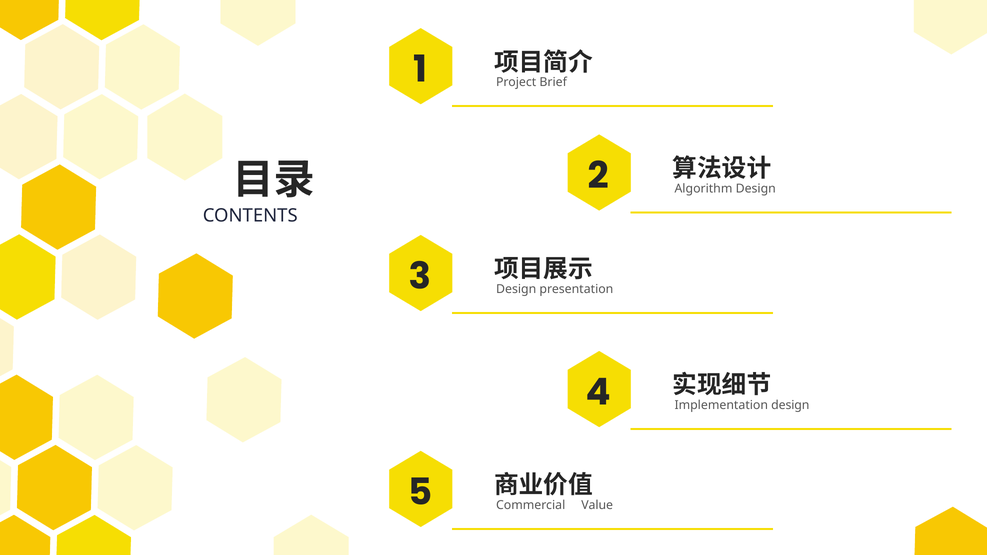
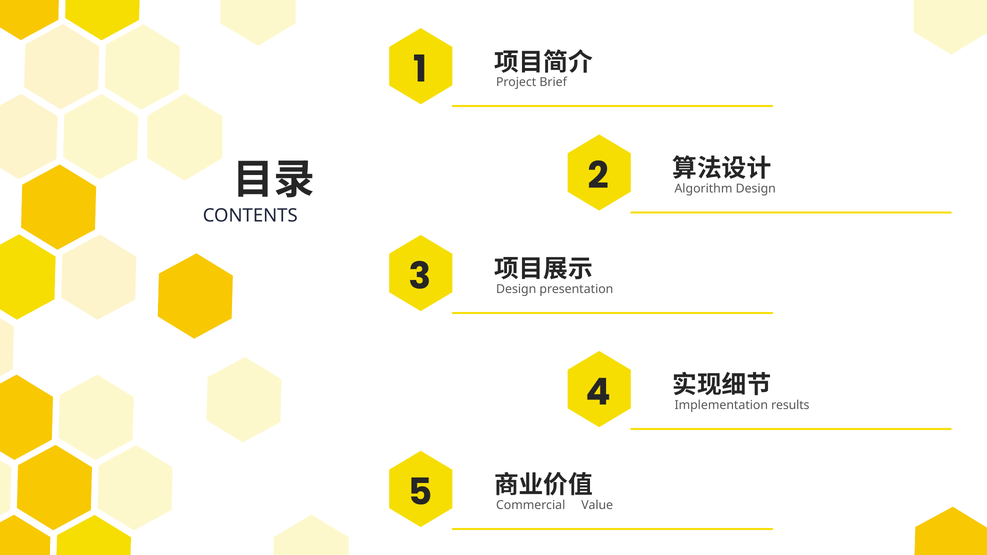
design: design -> results (790, 405)
